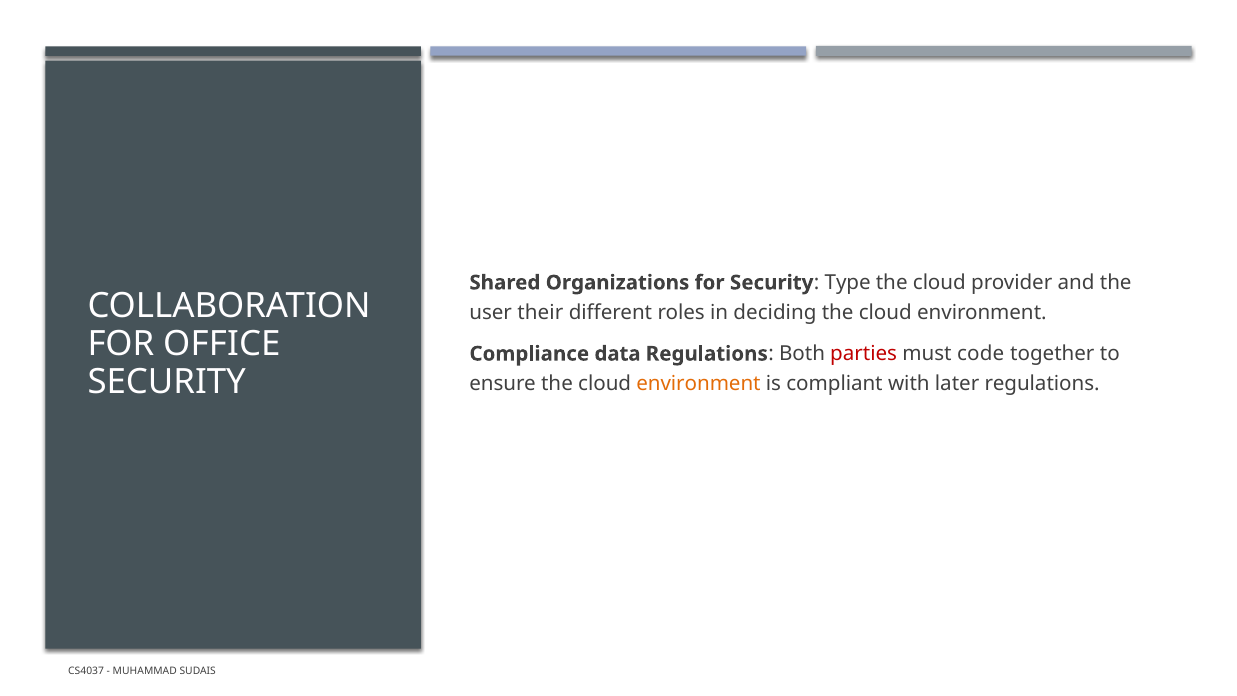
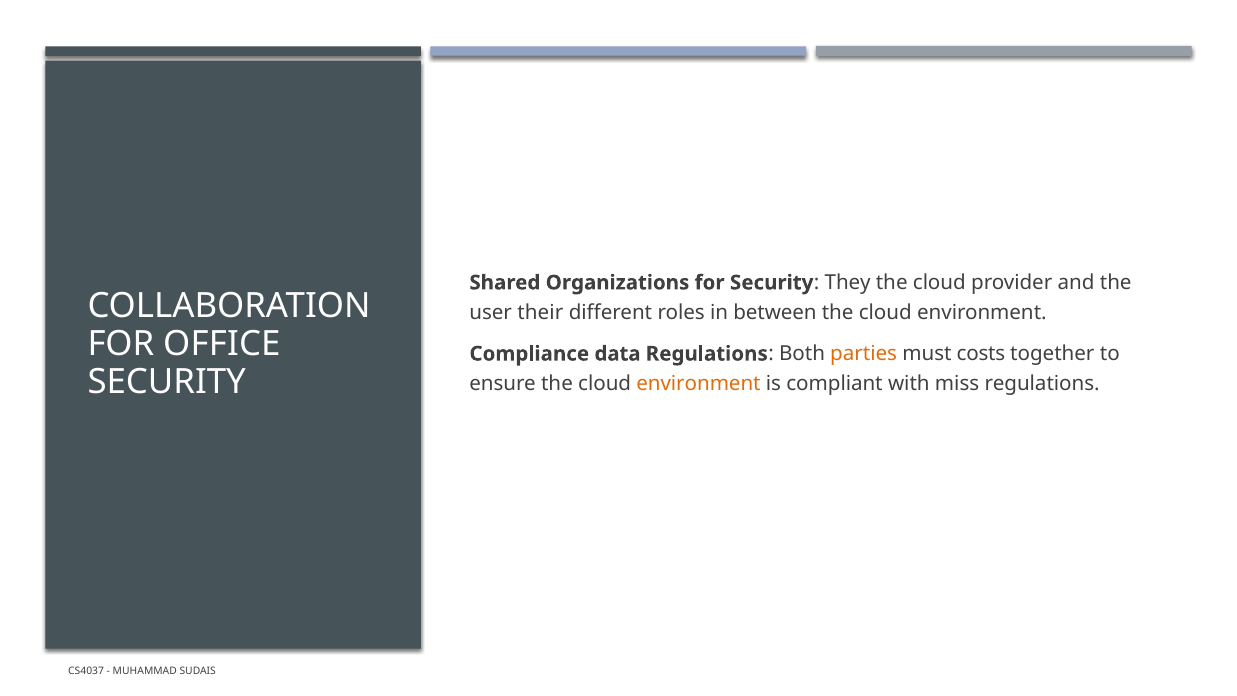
Type: Type -> They (848, 283)
deciding: deciding -> between (775, 312)
parties colour: red -> orange (864, 354)
code: code -> costs (981, 354)
later: later -> miss (957, 383)
